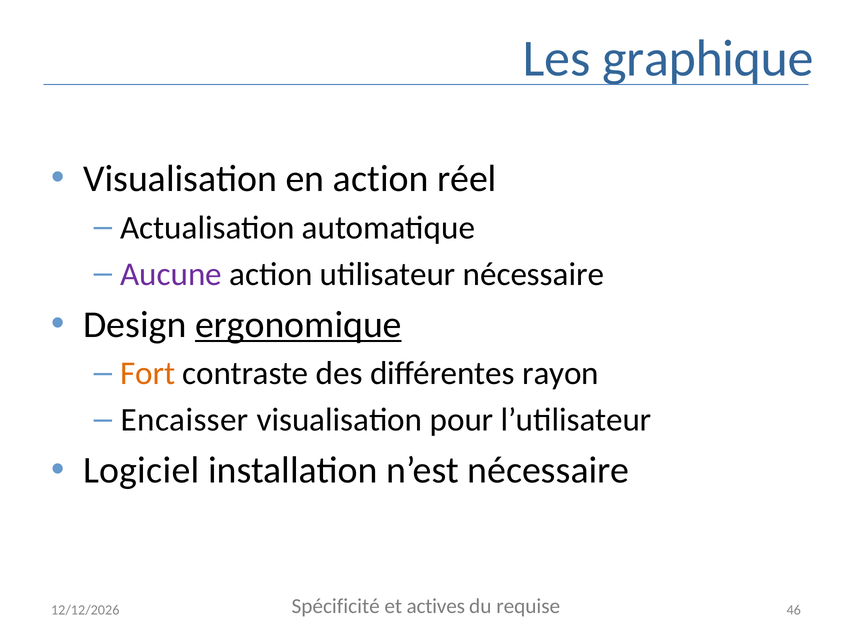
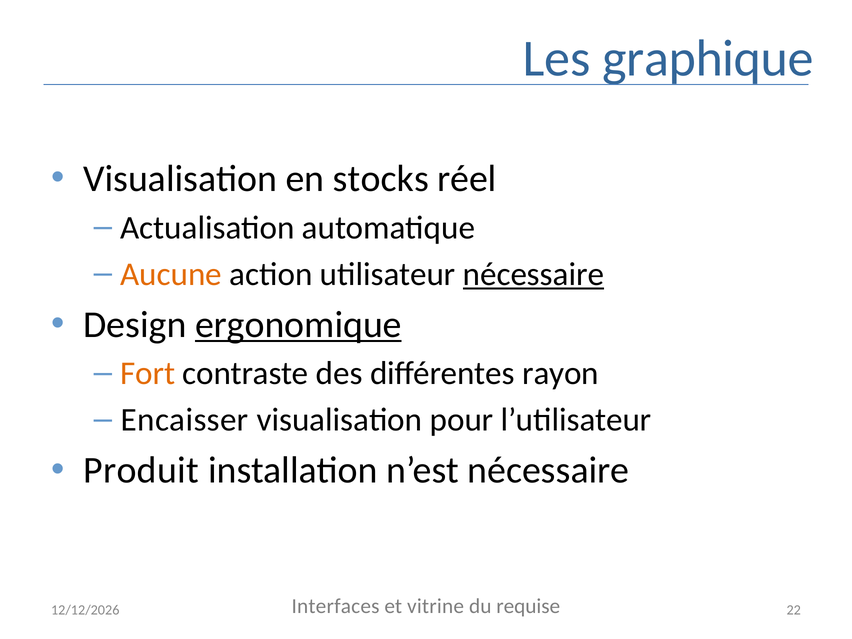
en action: action -> stocks (381, 179)
Aucune colour: purple -> orange (171, 274)
nécessaire underline: none -> present (533, 274)
Logiciel: Logiciel -> Produit (141, 470)
Spécificité: Spécificité -> Interfaces (336, 606)
actives: actives -> vitrine (436, 606)
46: 46 -> 22 (794, 610)
